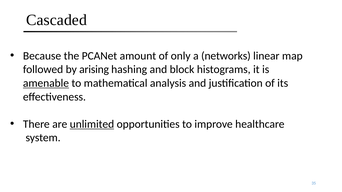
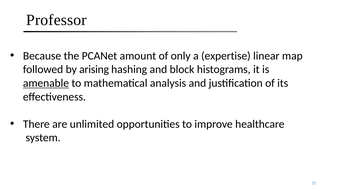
Cascaded: Cascaded -> Professor (56, 20)
networks: networks -> expertise (226, 56)
unlimited underline: present -> none (92, 124)
